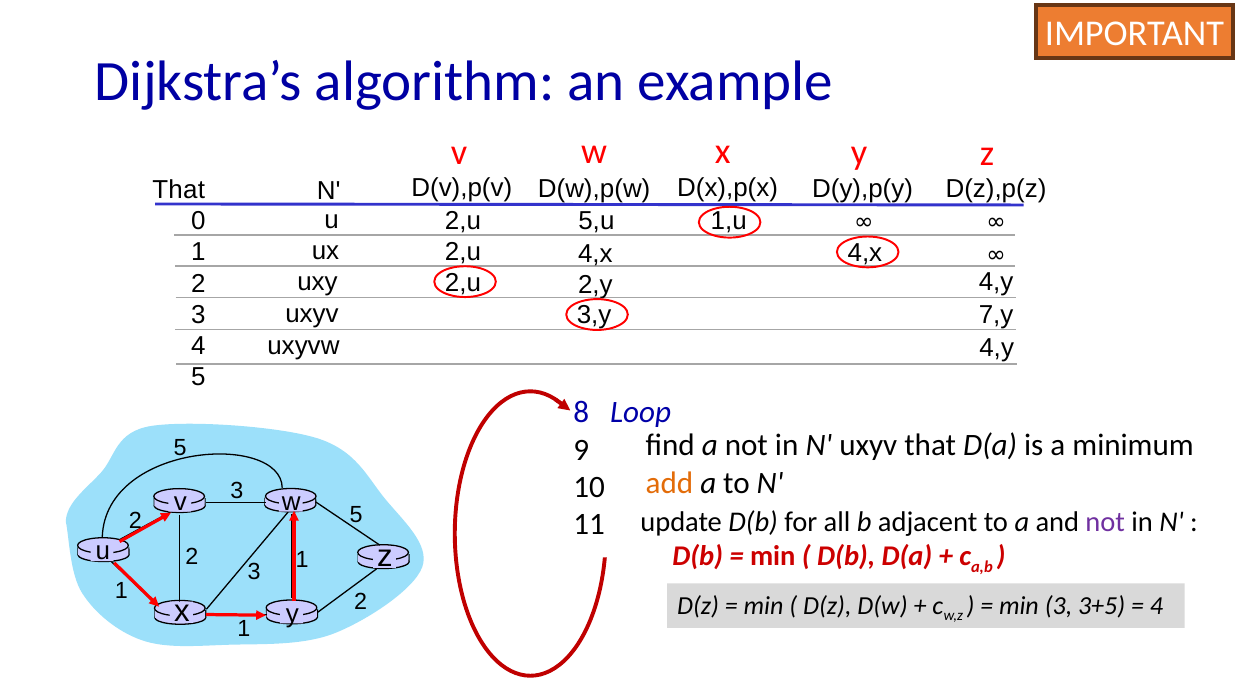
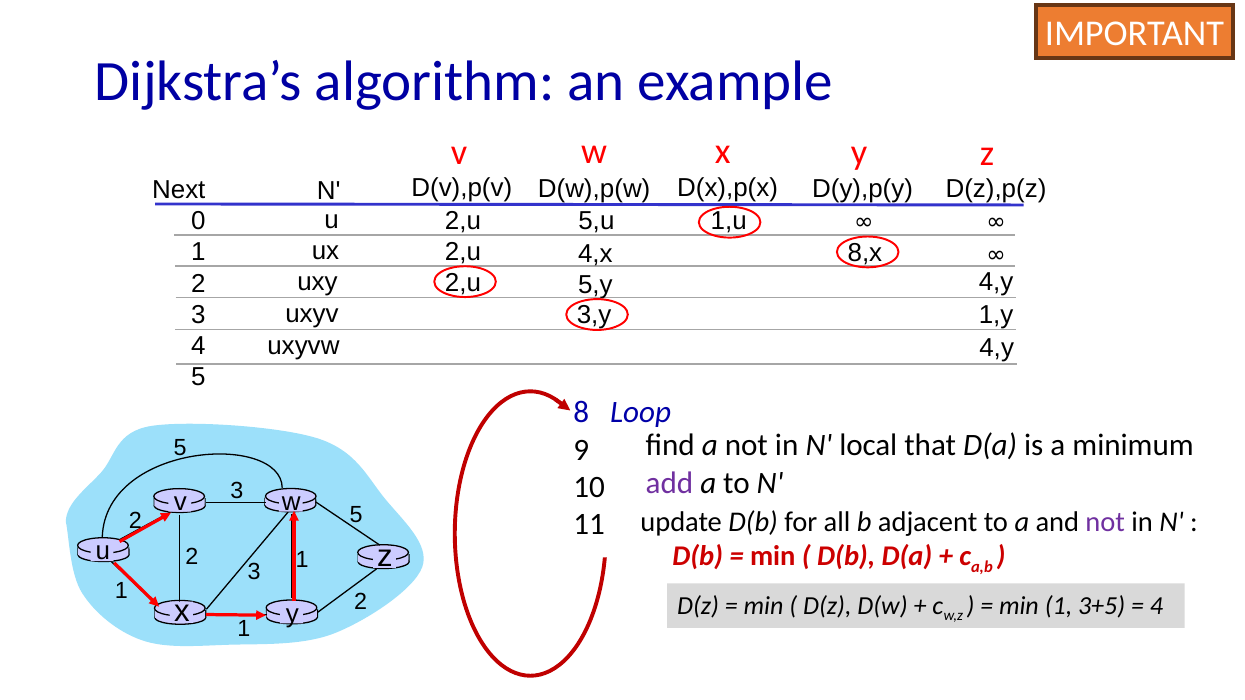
That: That -> Next (179, 190)
4,x: 4,x -> 8,x (865, 253)
2,y: 2,y -> 5,y (595, 285)
7,y: 7,y -> 1,y (996, 315)
N uxyv: uxyv -> local (868, 446)
add colour: orange -> purple (669, 483)
min 3: 3 -> 1 (1058, 606)
